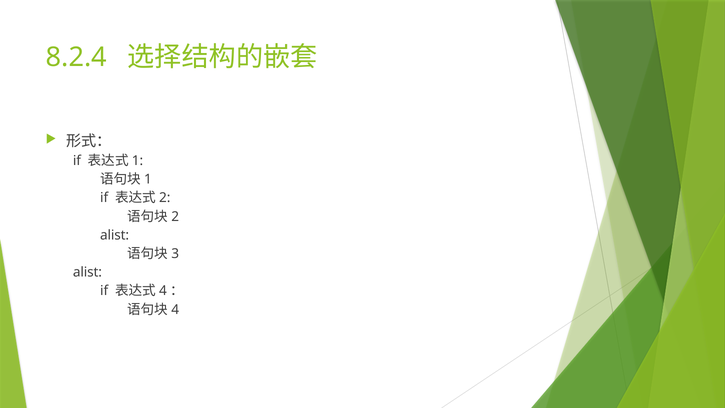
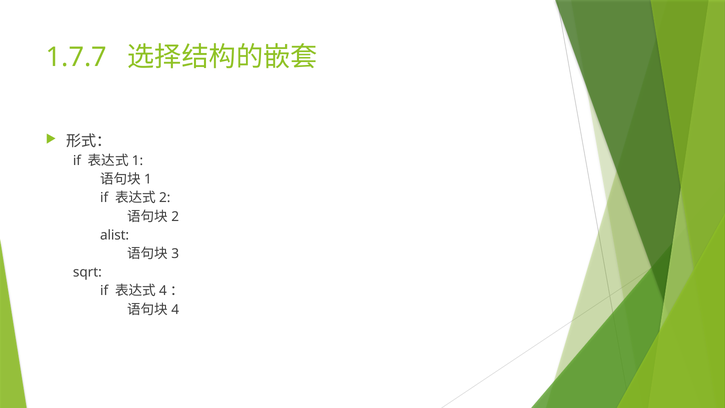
8.2.4: 8.2.4 -> 1.7.7 (76, 57)
alist: alist -> sqrt (87, 272)
